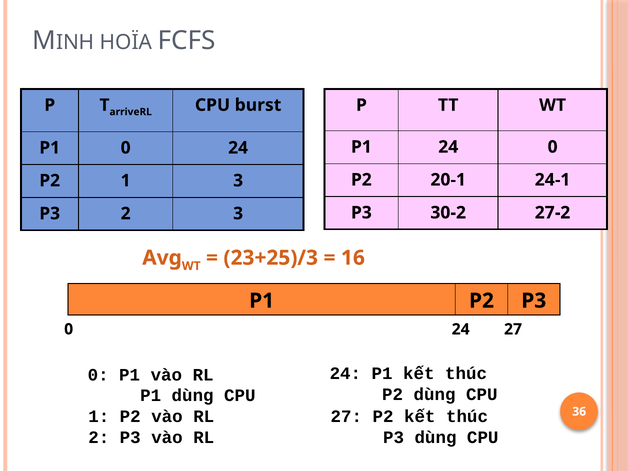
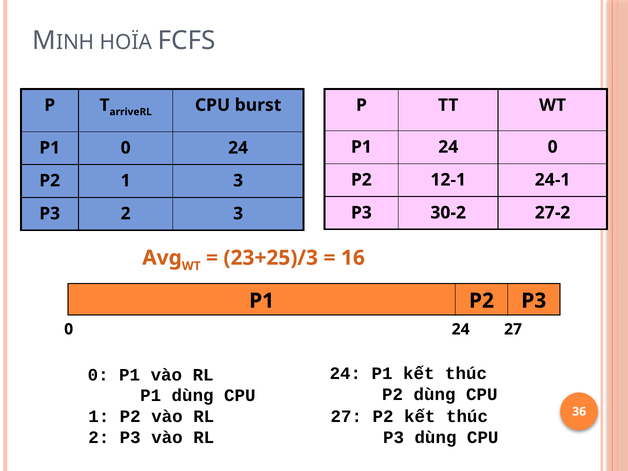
20-1: 20-1 -> 12-1 (448, 180)
